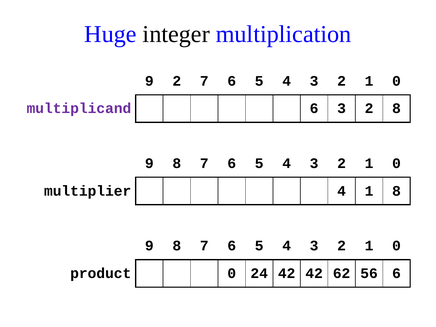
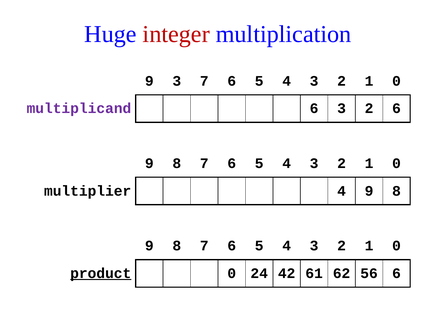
integer colour: black -> red (176, 34)
9 2: 2 -> 3 (177, 81)
2 8: 8 -> 6 (397, 108)
4 1: 1 -> 9 (369, 191)
product underline: none -> present (101, 273)
42 42: 42 -> 61 (314, 273)
